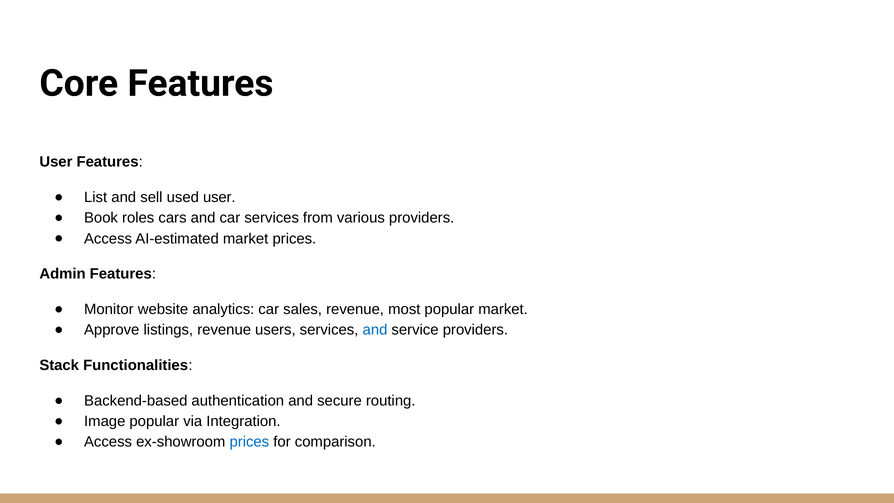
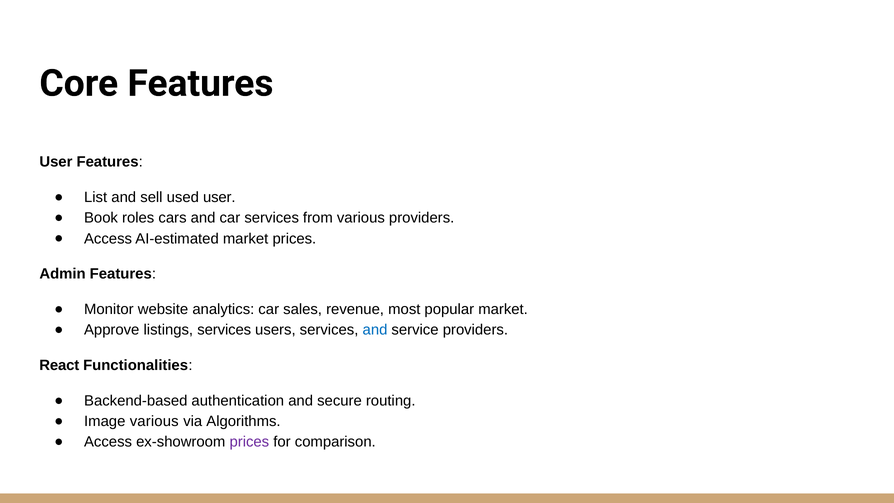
listings revenue: revenue -> services (224, 330)
Stack: Stack -> React (59, 365)
Image popular: popular -> various (154, 421)
Integration: Integration -> Algorithms (243, 421)
prices colour: blue -> purple (249, 442)
